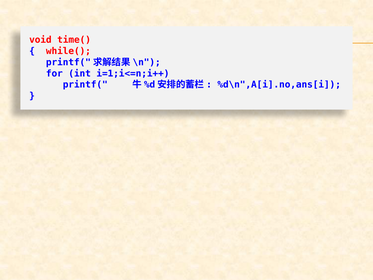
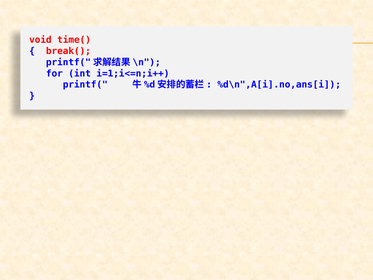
while(: while( -> break( (68, 51)
